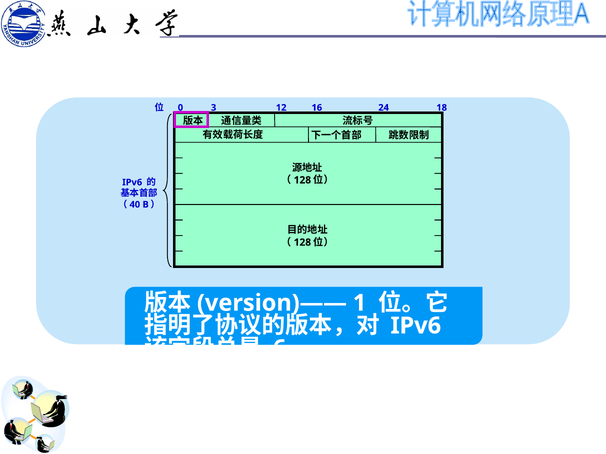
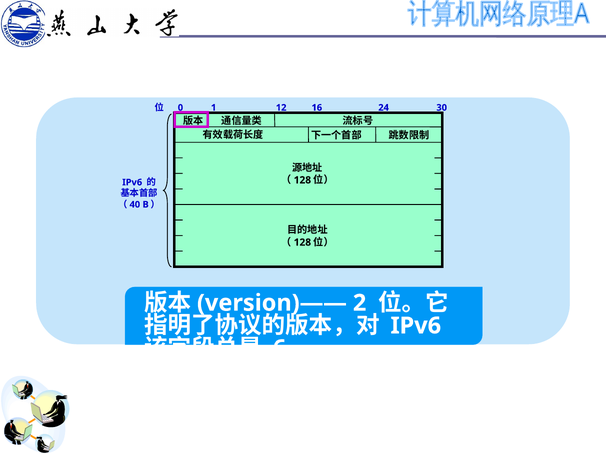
3: 3 -> 1 (214, 108)
18: 18 -> 30 (442, 108)
1: 1 -> 2 (360, 303)
